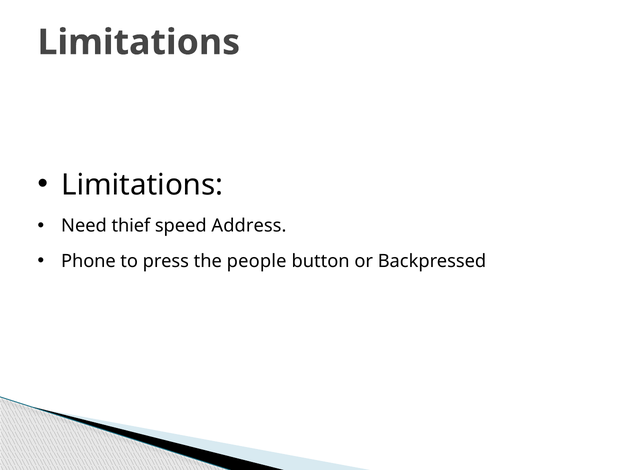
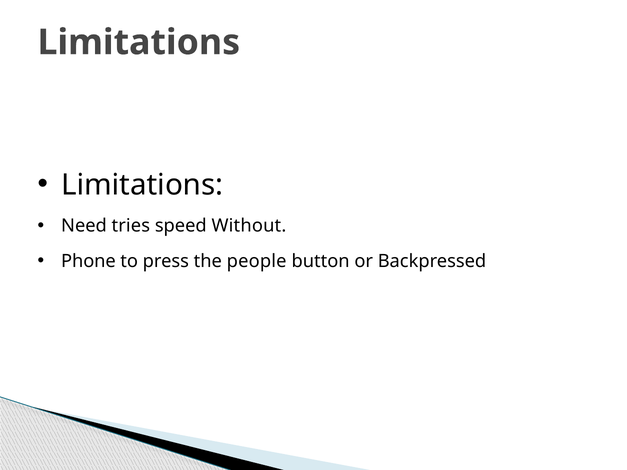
thief: thief -> tries (131, 226)
Address: Address -> Without (249, 226)
